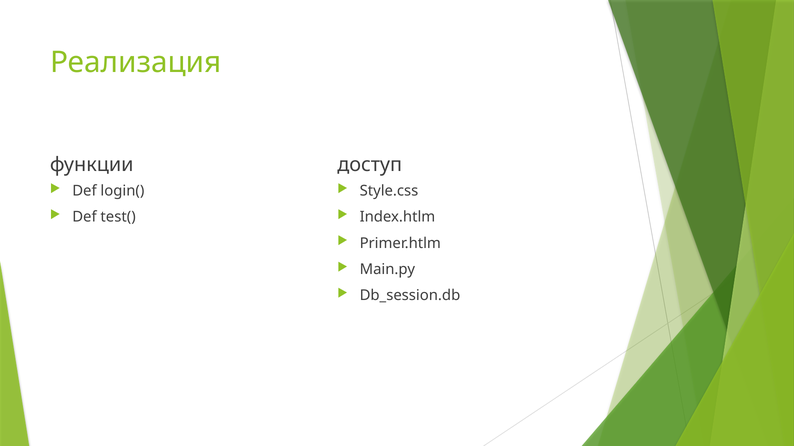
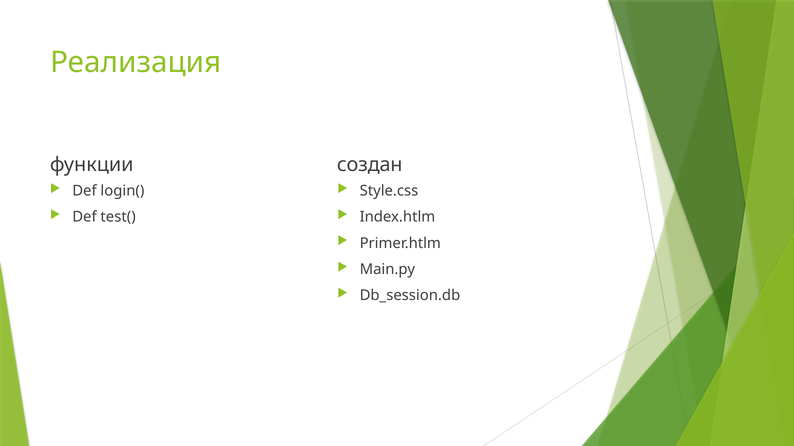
доступ: доступ -> создан (370, 165)
